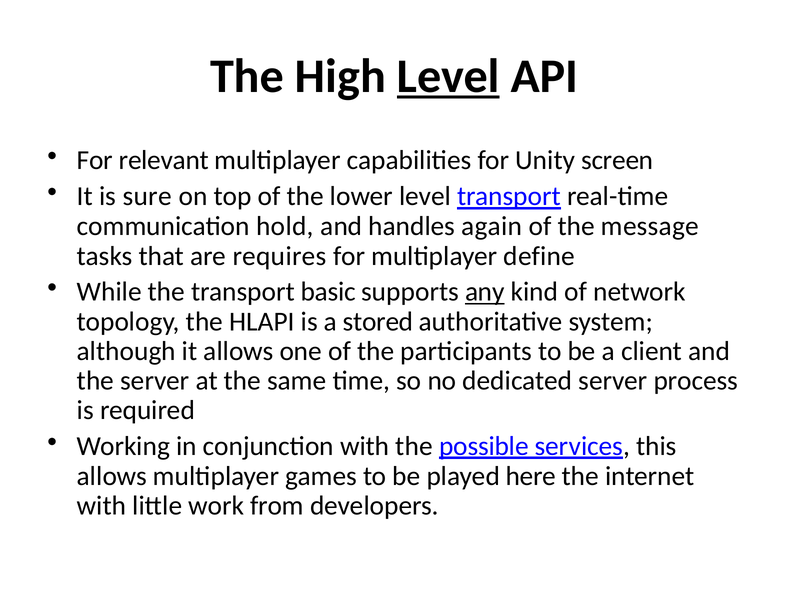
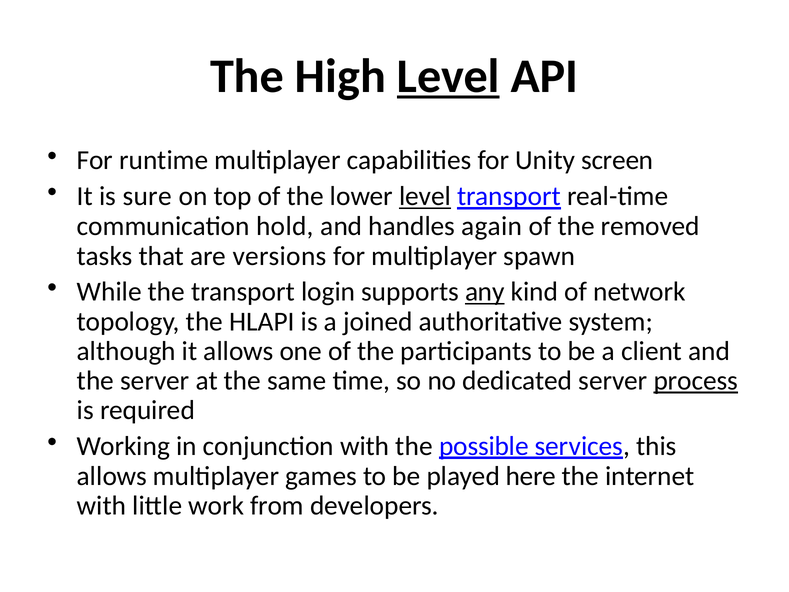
relevant: relevant -> runtime (164, 160)
level underline: none -> present (425, 196)
message: message -> removed (650, 226)
requires: requires -> versions (280, 256)
define: define -> spawn (539, 256)
basic: basic -> login (328, 292)
stored: stored -> joined (378, 321)
process underline: none -> present (696, 380)
